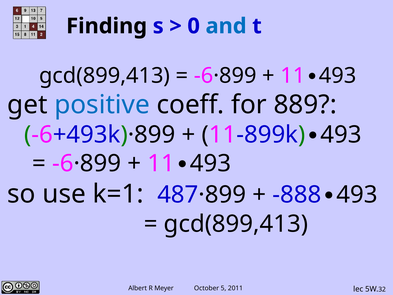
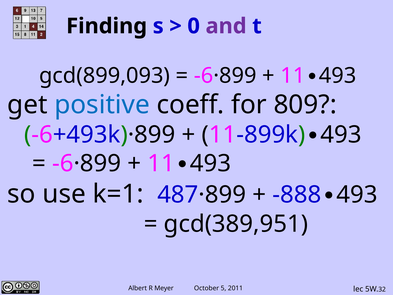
and colour: blue -> purple (226, 26)
gcd(899,413: gcd(899,413 -> gcd(899,093 (105, 76)
889: 889 -> 809 (305, 105)
gcd(899,413: gcd(899,413 -> gcd(389,951 (236, 224)
